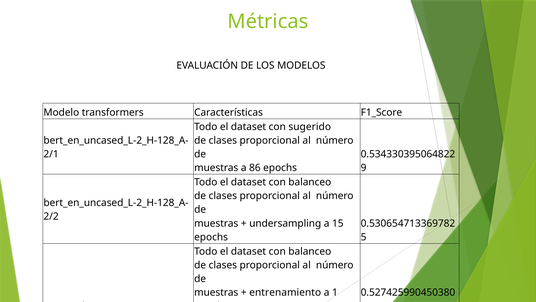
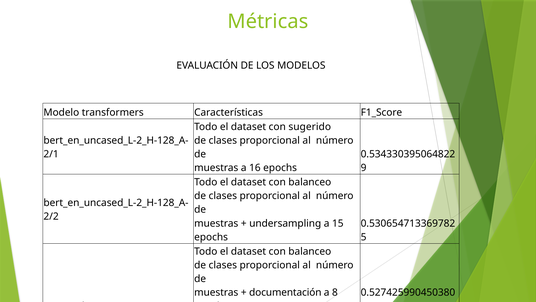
86: 86 -> 16 (255, 168)
entrenamiento: entrenamiento -> documentación (285, 292)
1: 1 -> 8 (335, 292)
